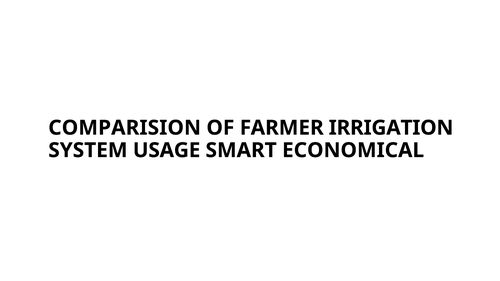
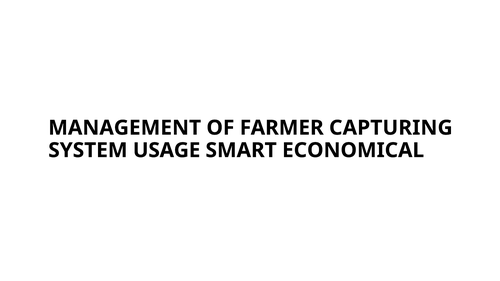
COMPARISION: COMPARISION -> MANAGEMENT (125, 128)
IRRIGATION: IRRIGATION -> CAPTURING (391, 128)
